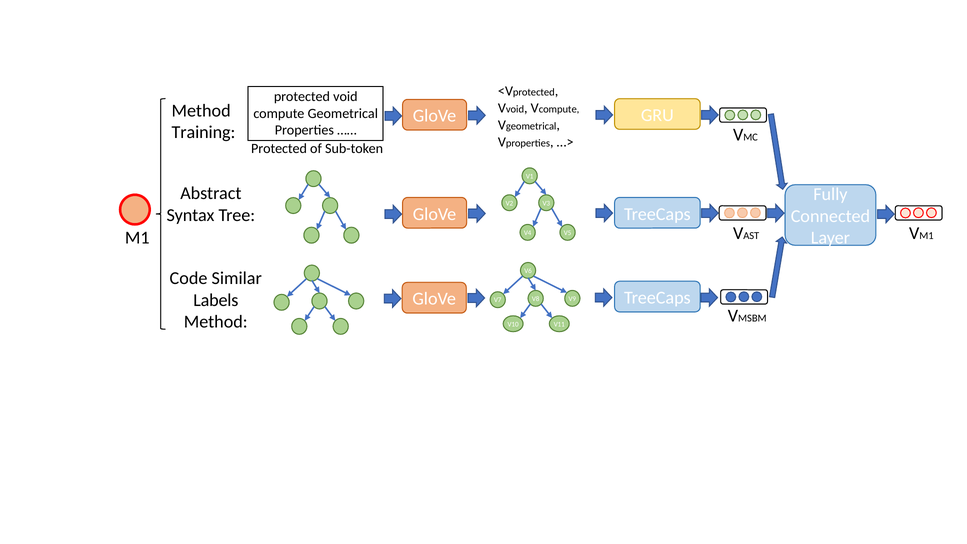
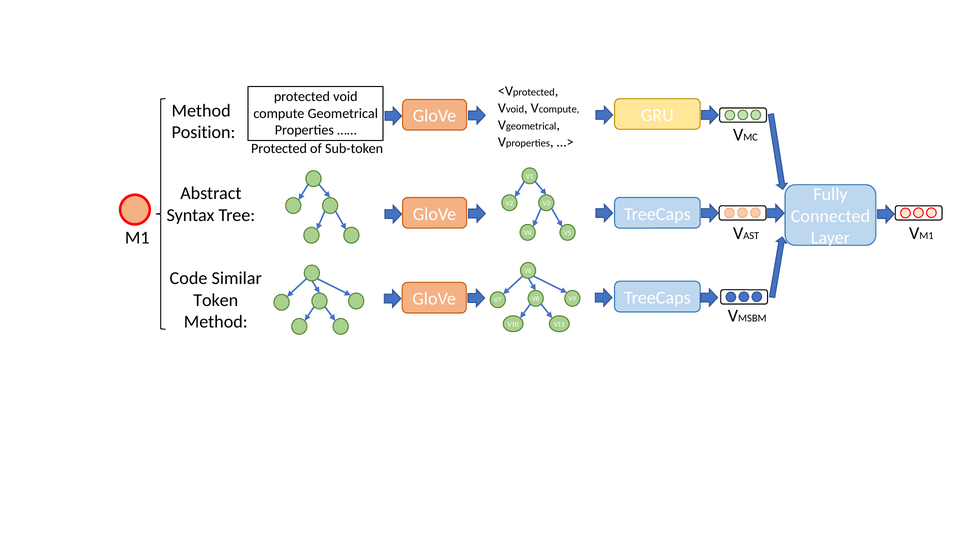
Training: Training -> Position (203, 132)
Labels: Labels -> Token (216, 300)
